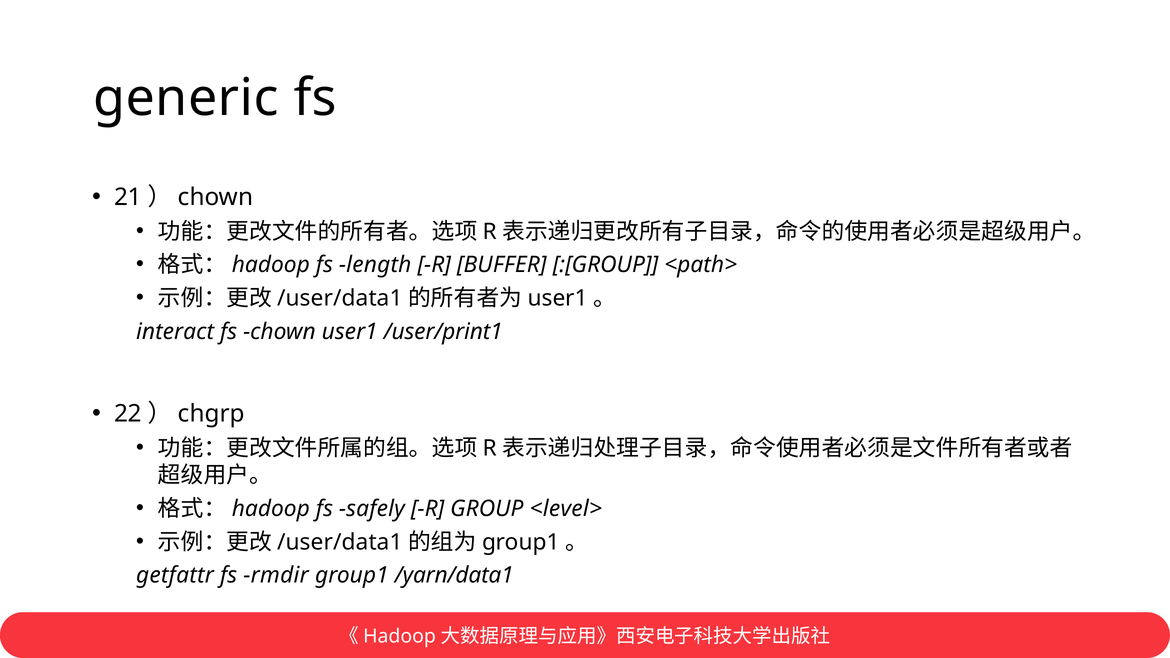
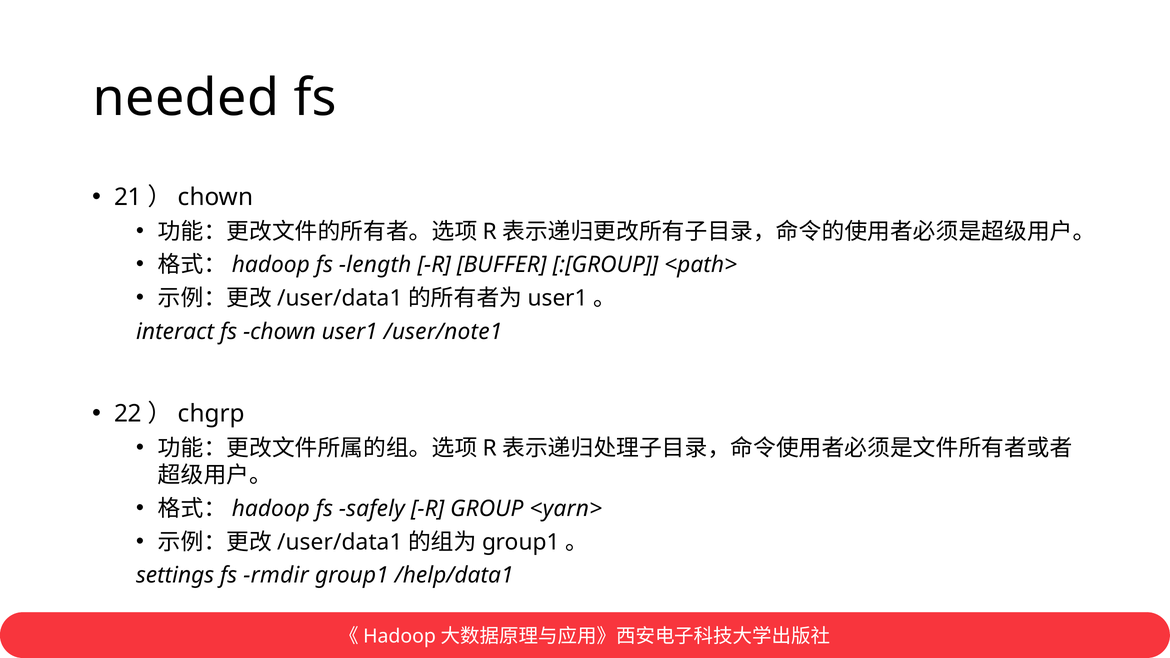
generic: generic -> needed (186, 98)
/user/print1: /user/print1 -> /user/note1 (443, 332)
<level>: <level> -> <yarn> (566, 509)
getfattr: getfattr -> settings (175, 576)
/yarn/data1: /yarn/data1 -> /help/data1 (454, 576)
